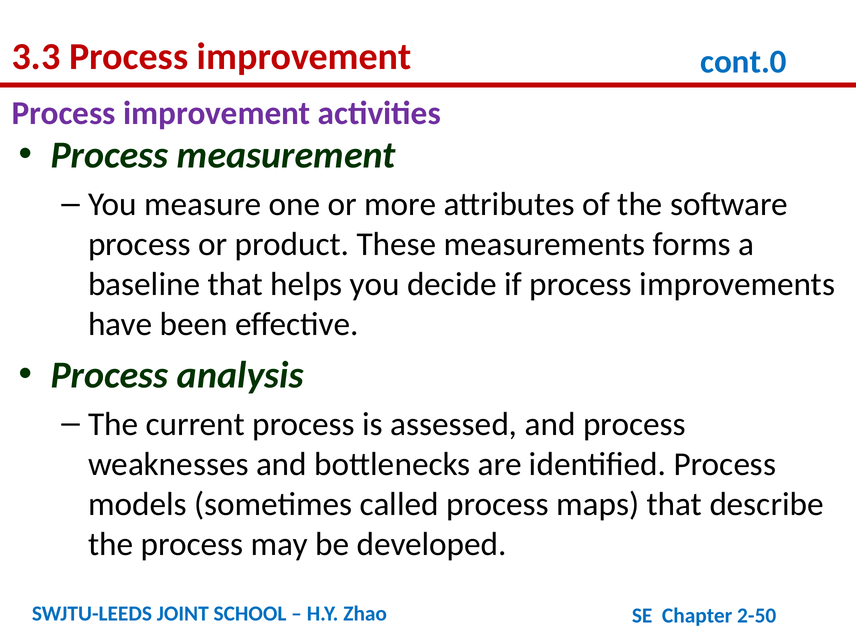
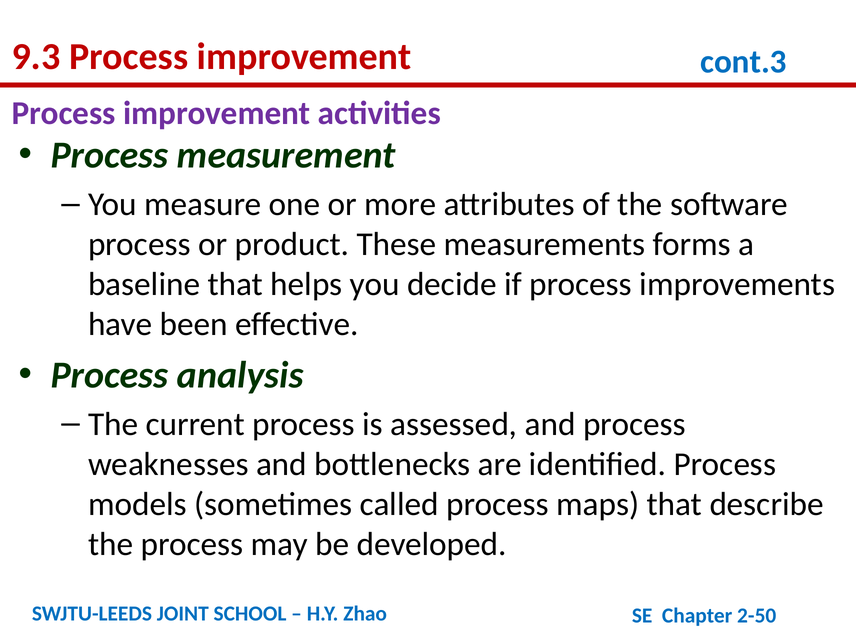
3.3: 3.3 -> 9.3 (36, 56)
cont.0: cont.0 -> cont.3 (743, 62)
